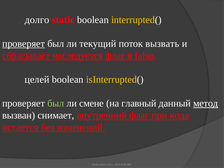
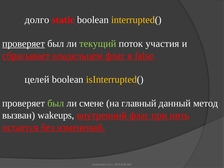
текущий colour: white -> light green (98, 44)
вызвать: вызвать -> участия (162, 44)
наследуется: наследуется -> владельцем (78, 56)
метод underline: present -> none (206, 103)
снимает: снимает -> wakeups (56, 115)
кода: кода -> нить (179, 115)
